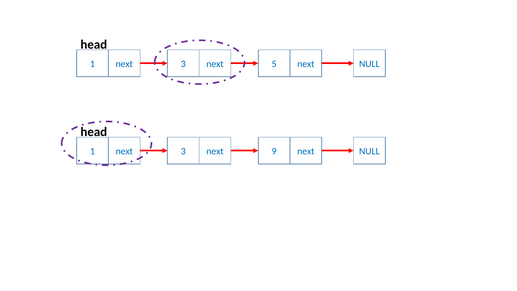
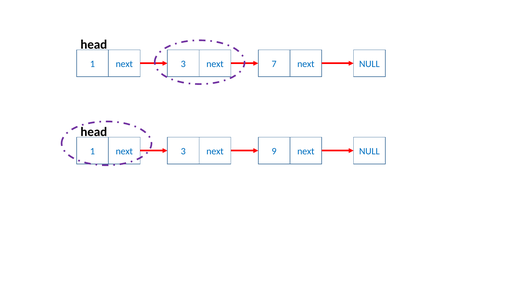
5: 5 -> 7 (274, 64)
